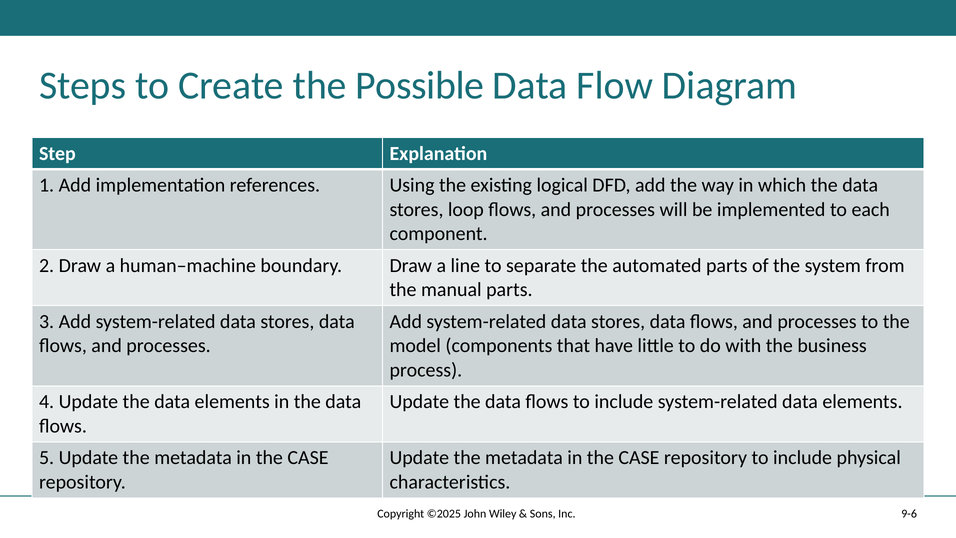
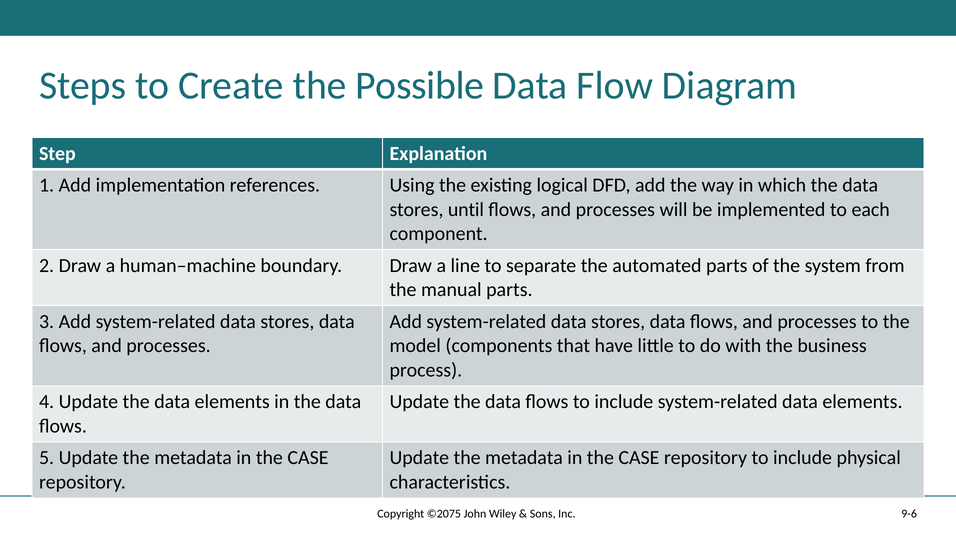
loop: loop -> until (466, 209)
©2025: ©2025 -> ©2075 (444, 513)
